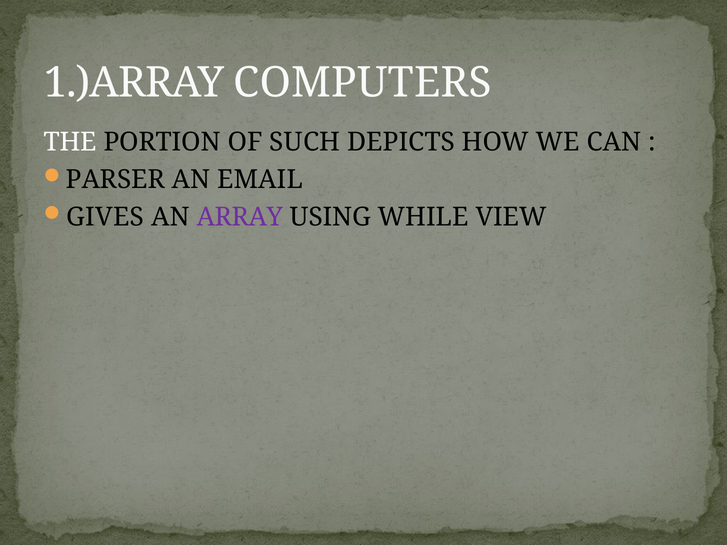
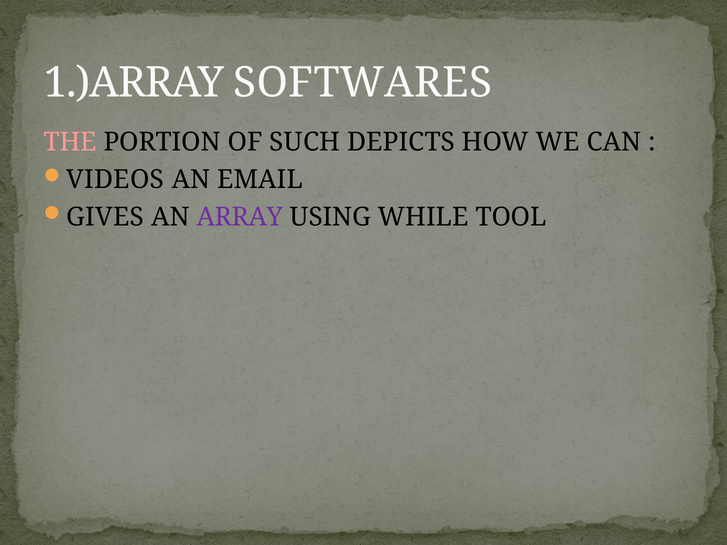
COMPUTERS: COMPUTERS -> SOFTWARES (363, 83)
THE colour: white -> pink (70, 142)
PARSER: PARSER -> VIDEOS (115, 180)
VIEW: VIEW -> TOOL (511, 217)
